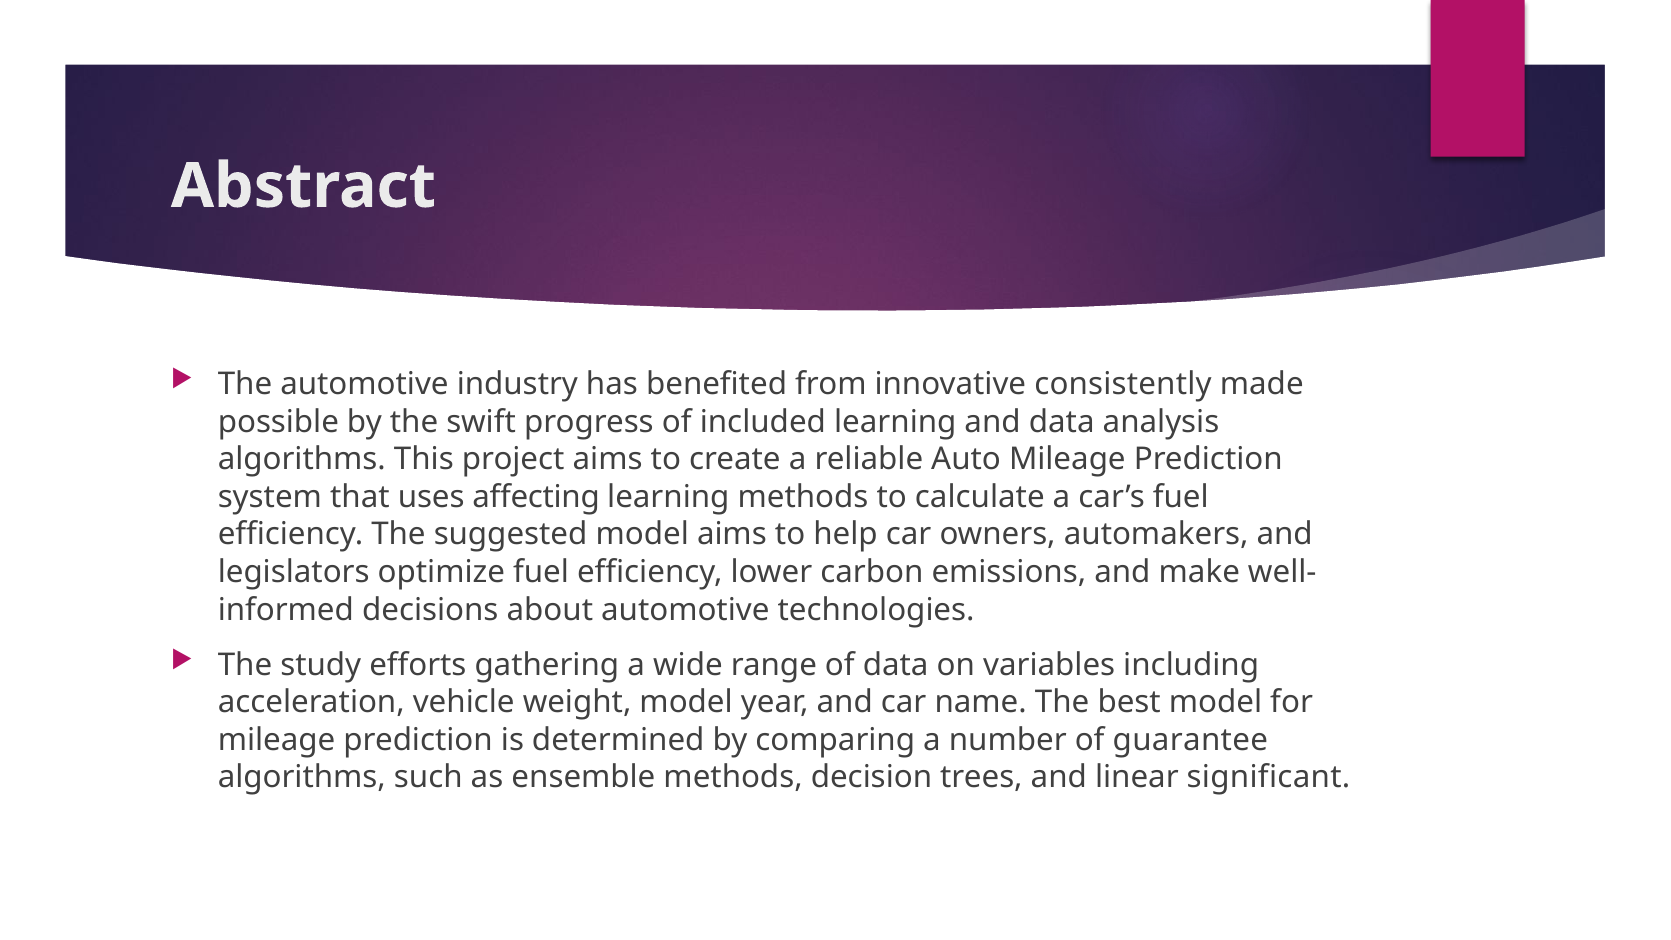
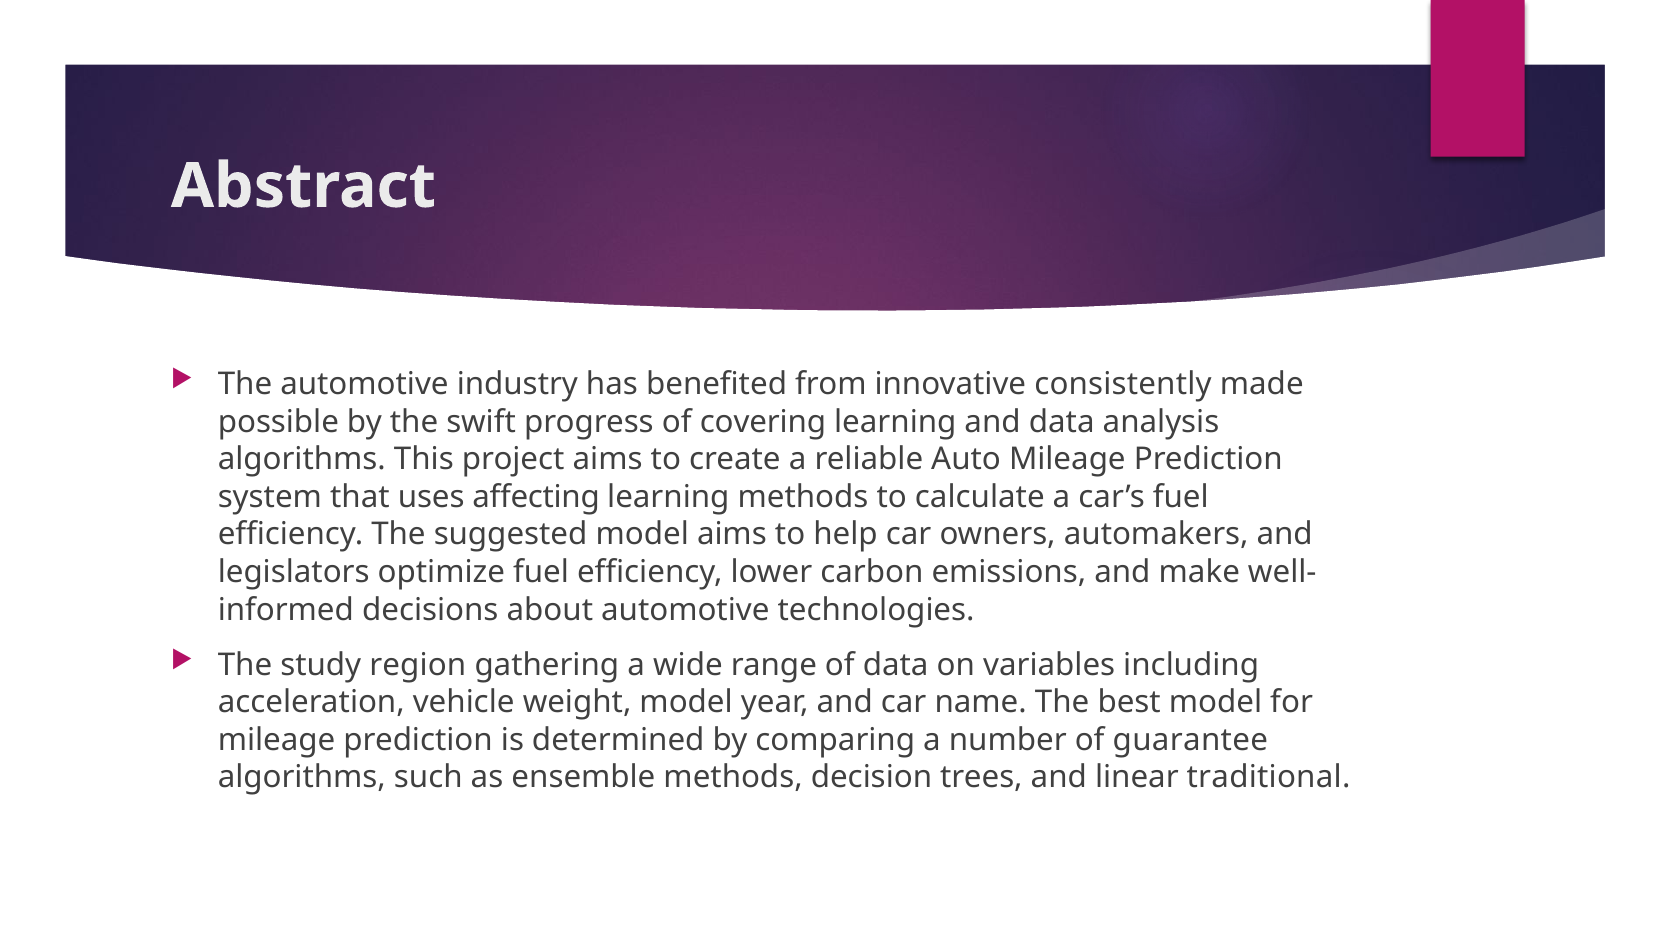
included: included -> covering (763, 422)
efforts: efforts -> region (418, 665)
significant: significant -> traditional (1269, 777)
